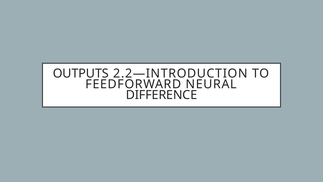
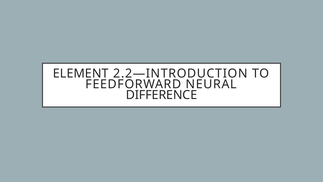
OUTPUTS: OUTPUTS -> ELEMENT (81, 73)
